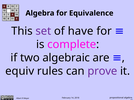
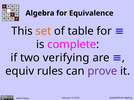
set colour: purple -> orange (43, 31)
have: have -> table (81, 31)
algebraic: algebraic -> verifying (66, 58)
